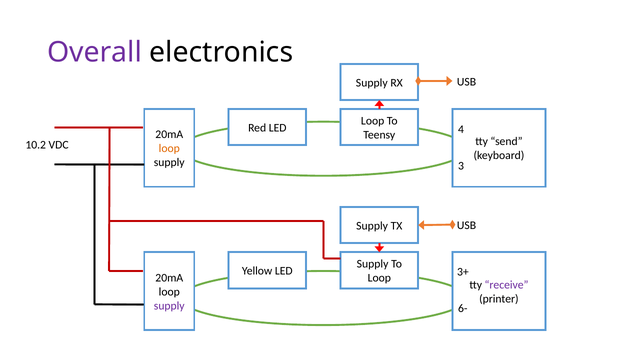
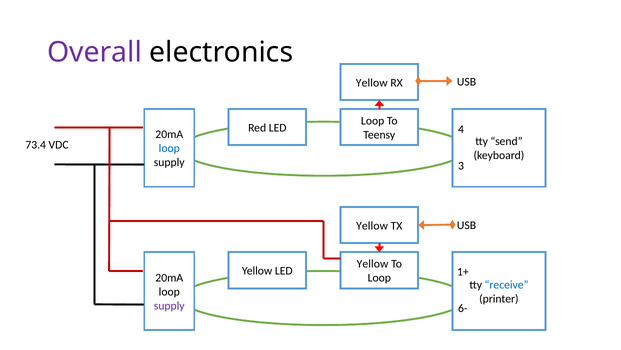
Supply: Supply -> Yellow (372, 83)
10.2: 10.2 -> 73.4 (36, 145)
loop colour: orange -> blue (169, 148)
Supply: Supply -> Yellow (372, 225)
Supply: Supply -> Yellow (373, 264)
3+: 3+ -> 1+ (463, 271)
receive colour: purple -> blue (507, 284)
